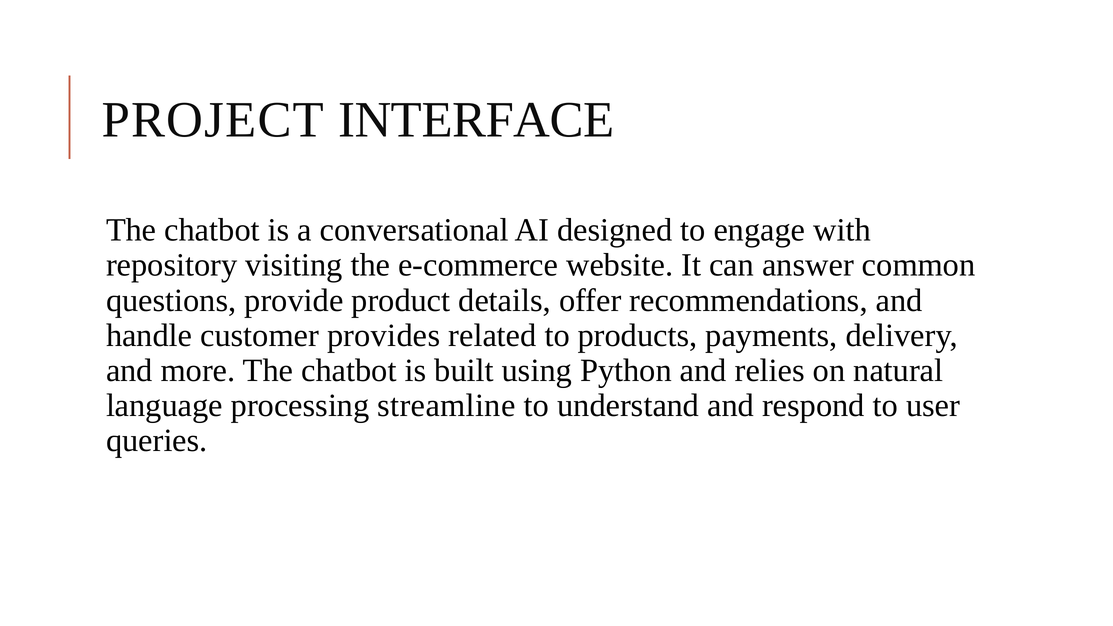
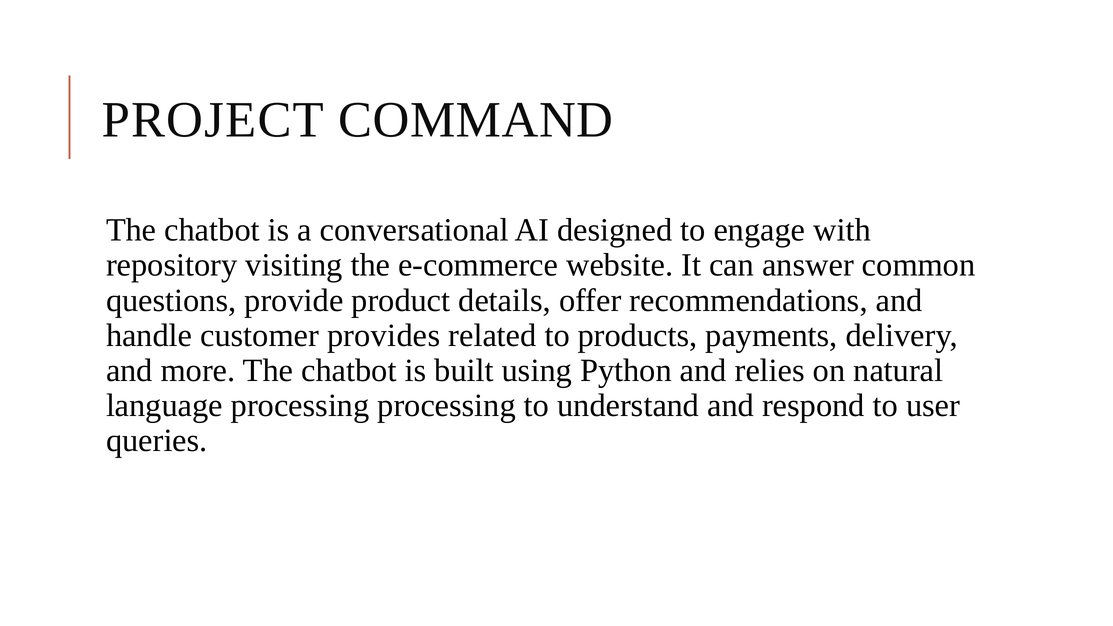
INTERFACE: INTERFACE -> COMMAND (476, 120)
processing streamline: streamline -> processing (447, 406)
